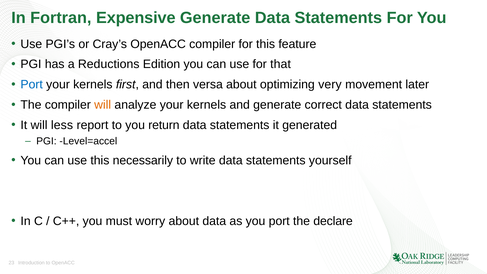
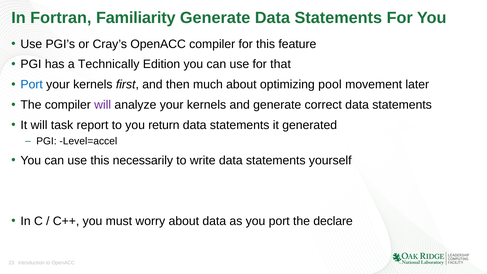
Expensive: Expensive -> Familiarity (136, 18)
Reductions: Reductions -> Technically (109, 64)
versa: versa -> much (208, 85)
very: very -> pool (330, 85)
will colour: orange -> purple (103, 105)
less: less -> task (62, 125)
